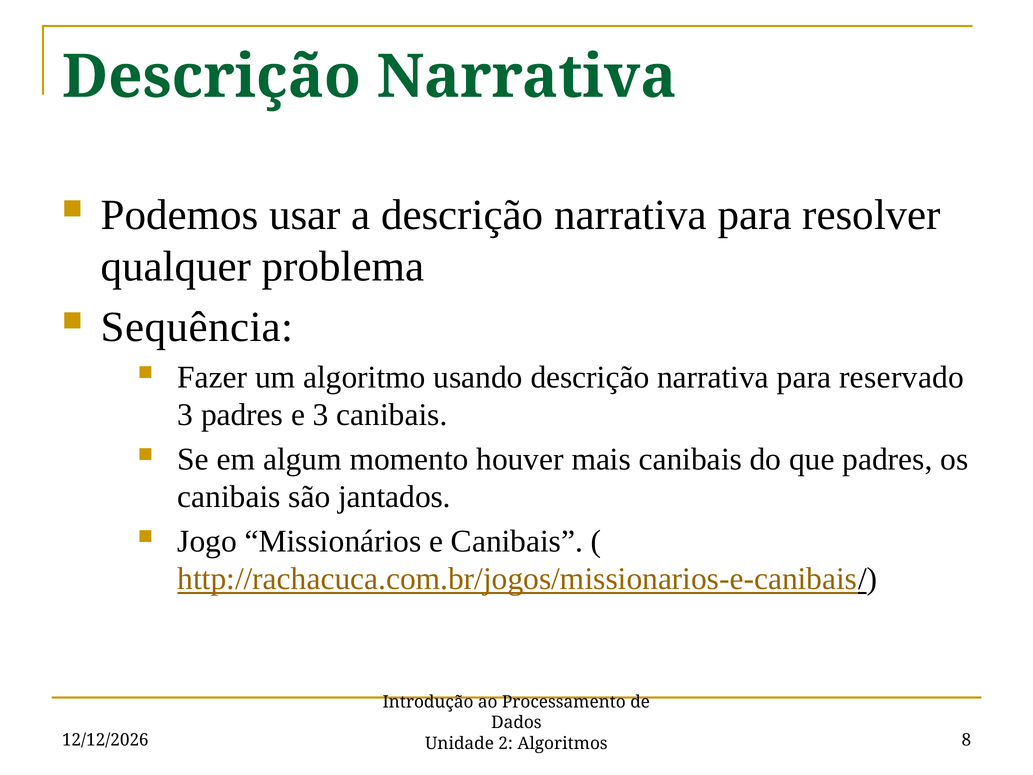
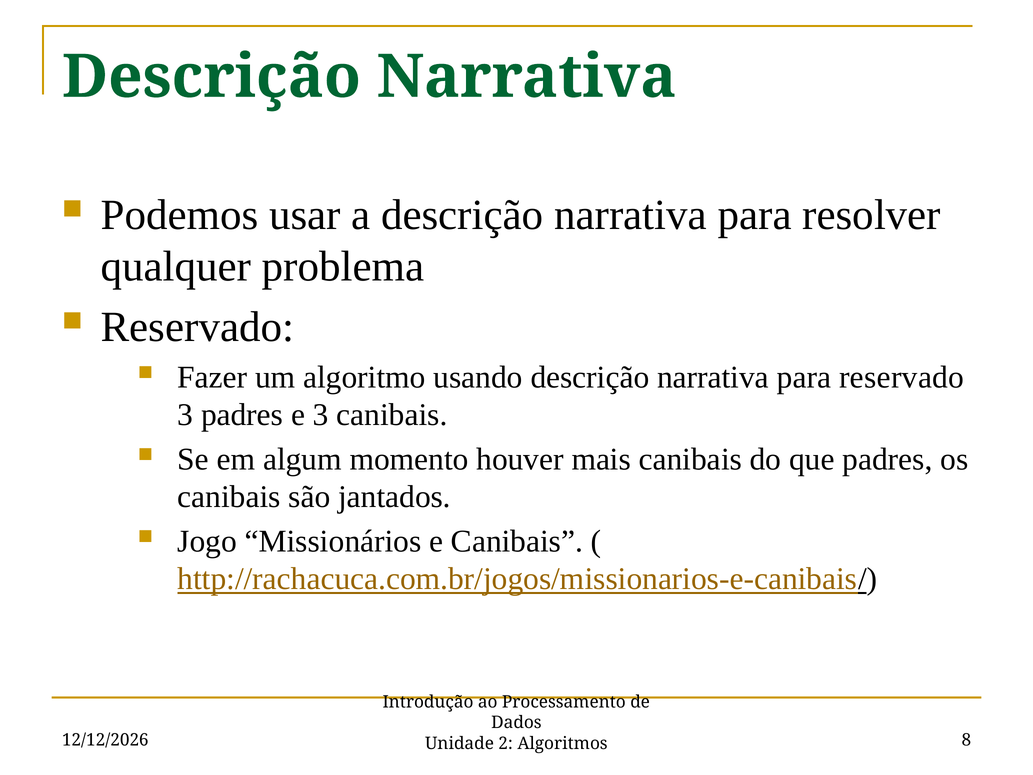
Sequência: Sequência -> Reservado (197, 327)
